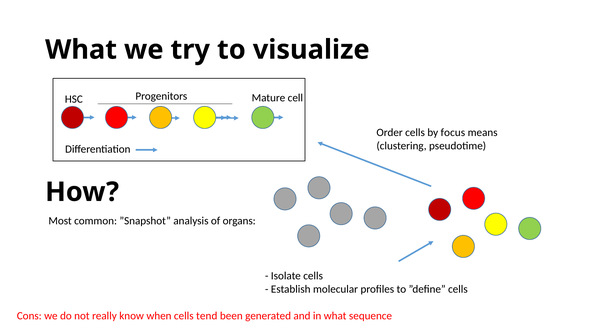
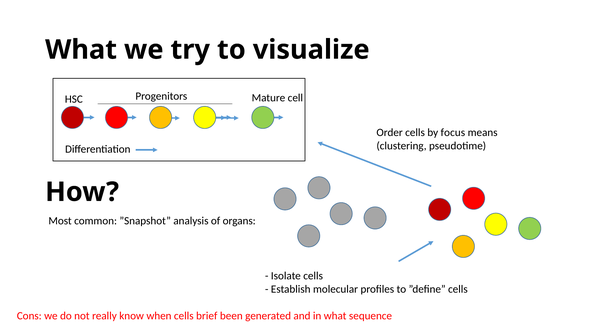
tend: tend -> brief (207, 316)
